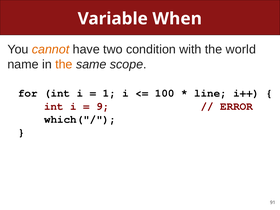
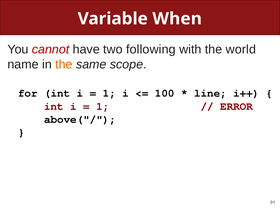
cannot colour: orange -> red (51, 49)
condition: condition -> following (151, 49)
9: 9 -> 1 (103, 106)
which("/: which("/ -> above("/ (80, 119)
